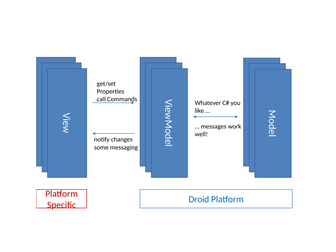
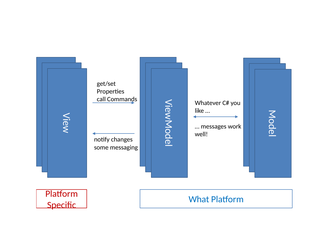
Droid: Droid -> What (199, 199)
